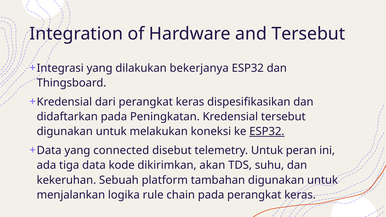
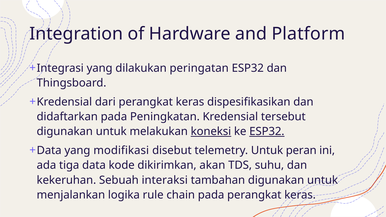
and Tersebut: Tersebut -> Platform (308, 34)
bekerjanya: bekerjanya -> peringatan (199, 68)
koneksi underline: none -> present (211, 132)
connected: connected -> modifikasi (121, 150)
platform: platform -> interaksi (165, 180)
